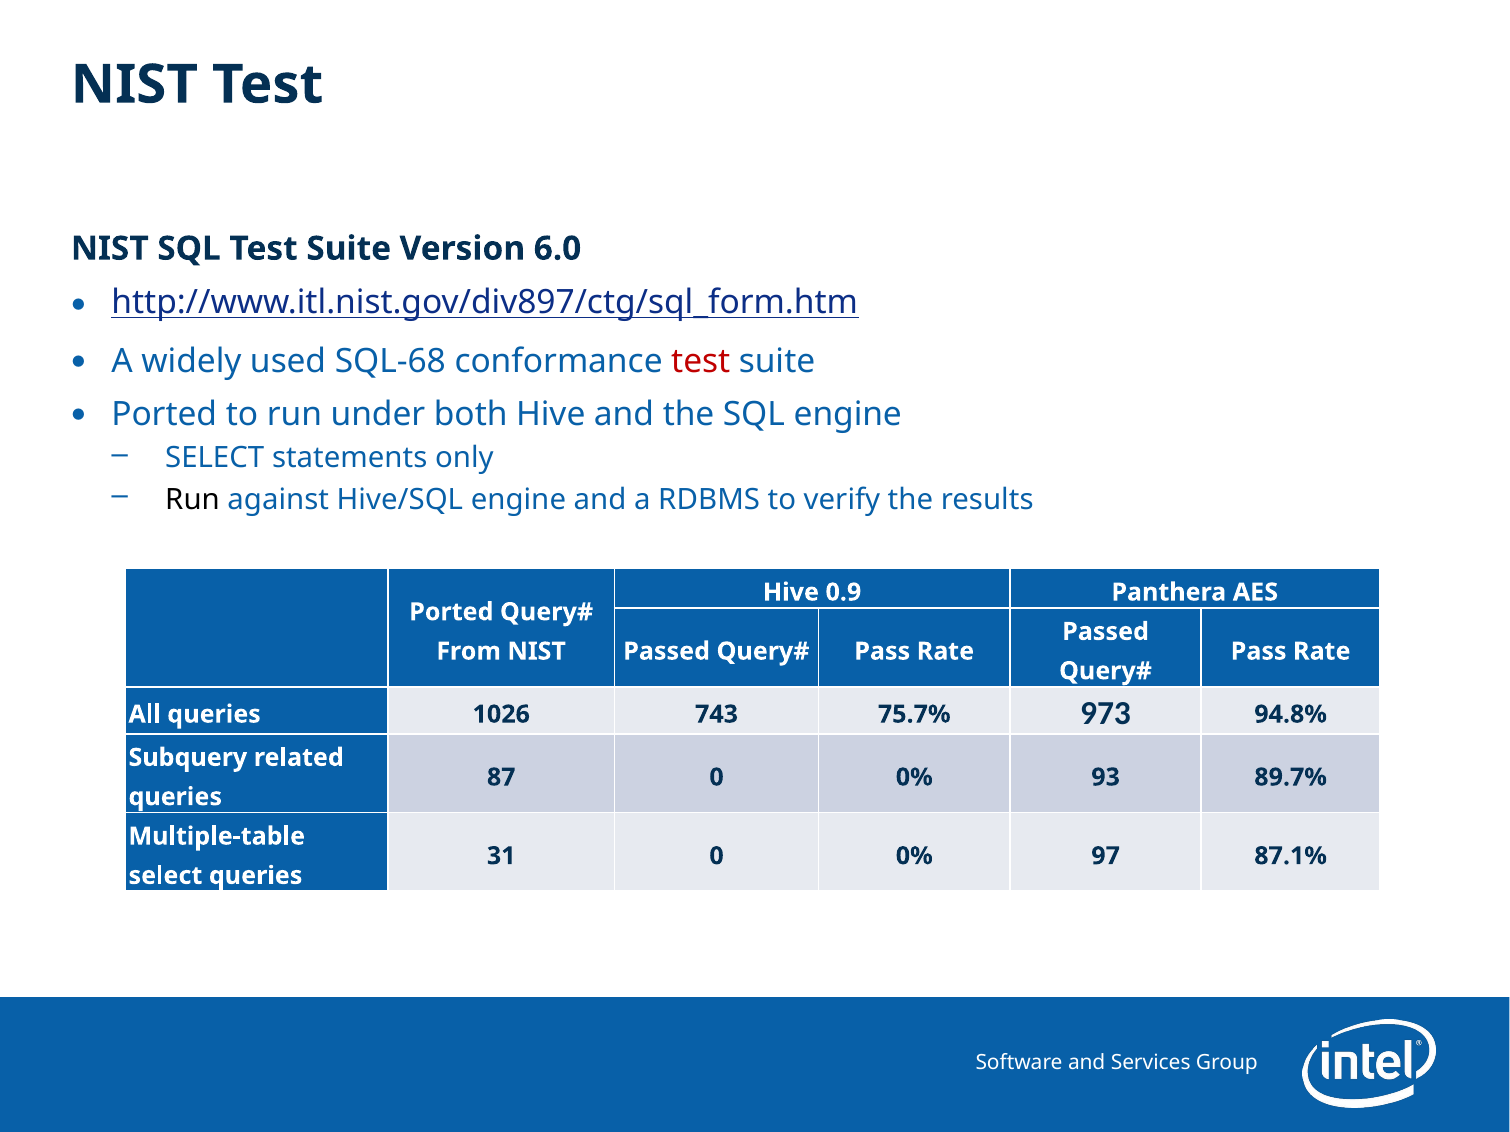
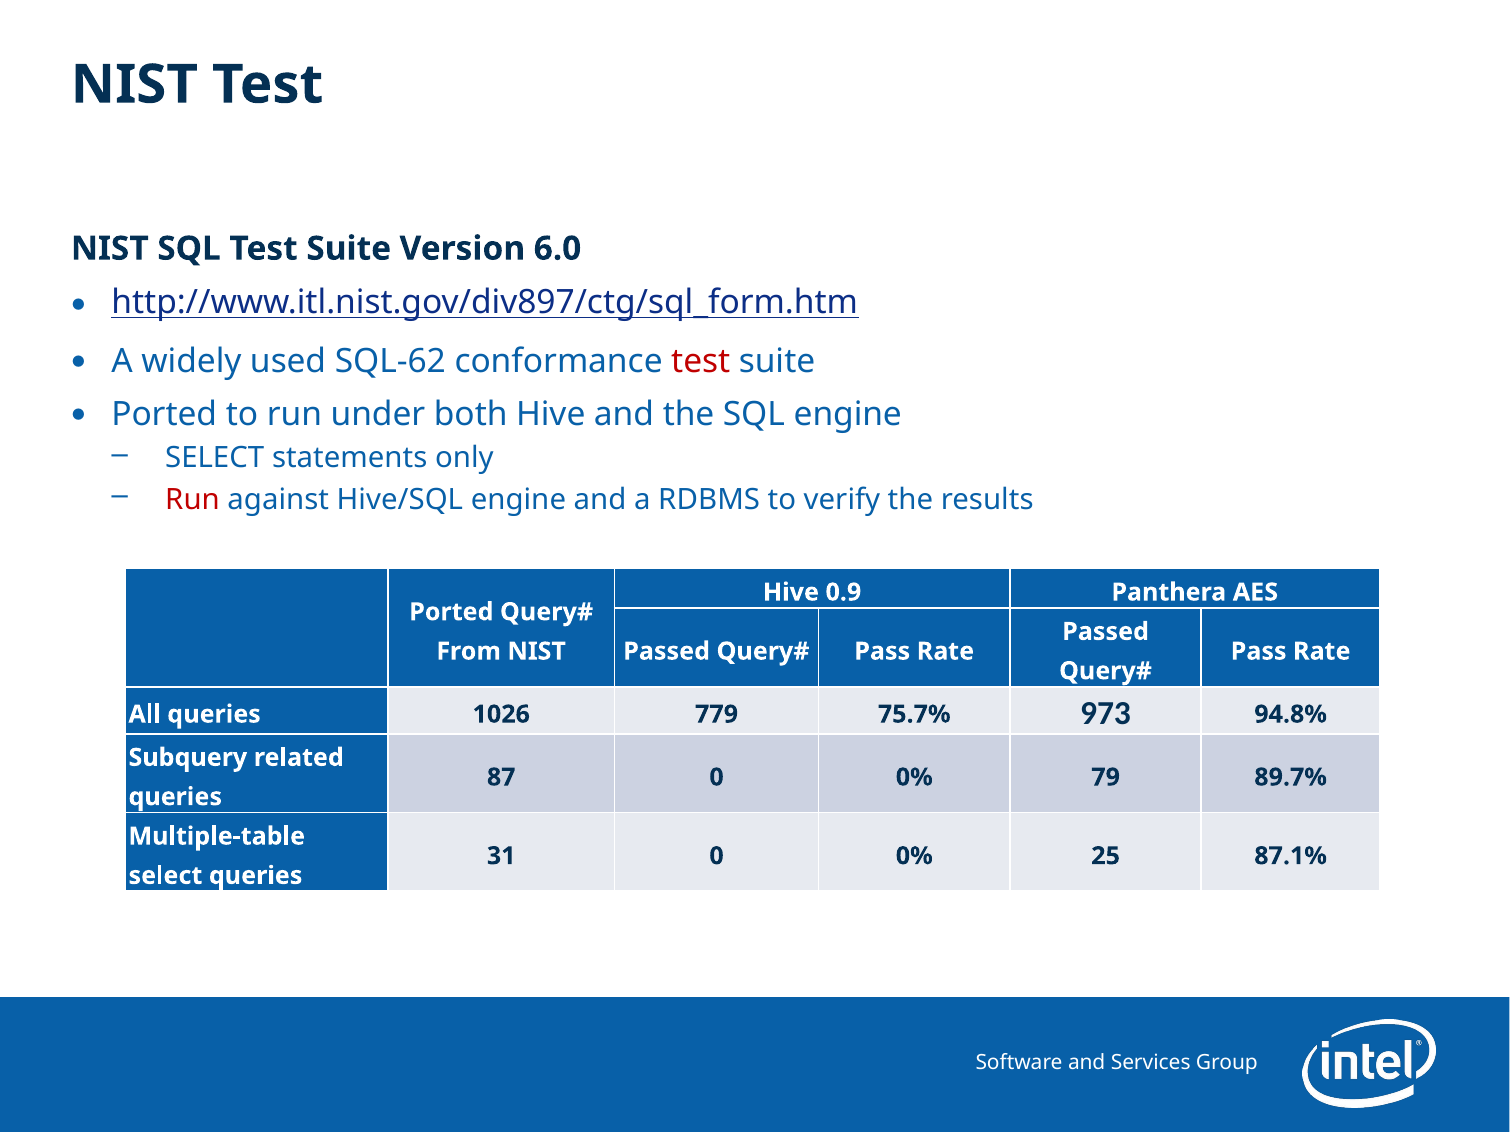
SQL-68: SQL-68 -> SQL-62 (390, 361)
Run colour: black -> red (193, 500)
743: 743 -> 779 (717, 715)
93: 93 -> 79 (1106, 778)
97: 97 -> 25 (1106, 856)
